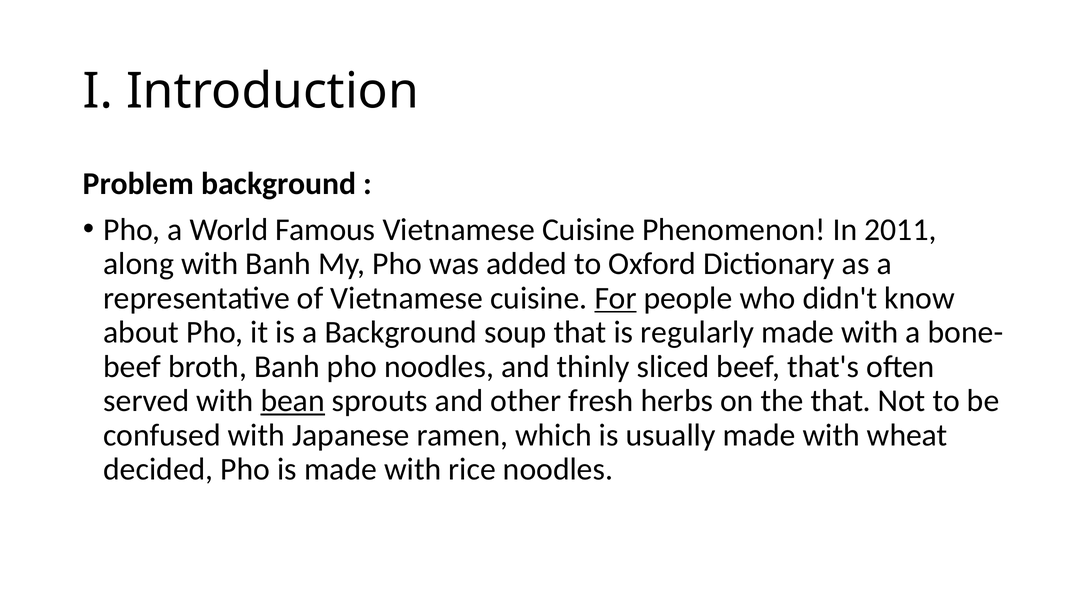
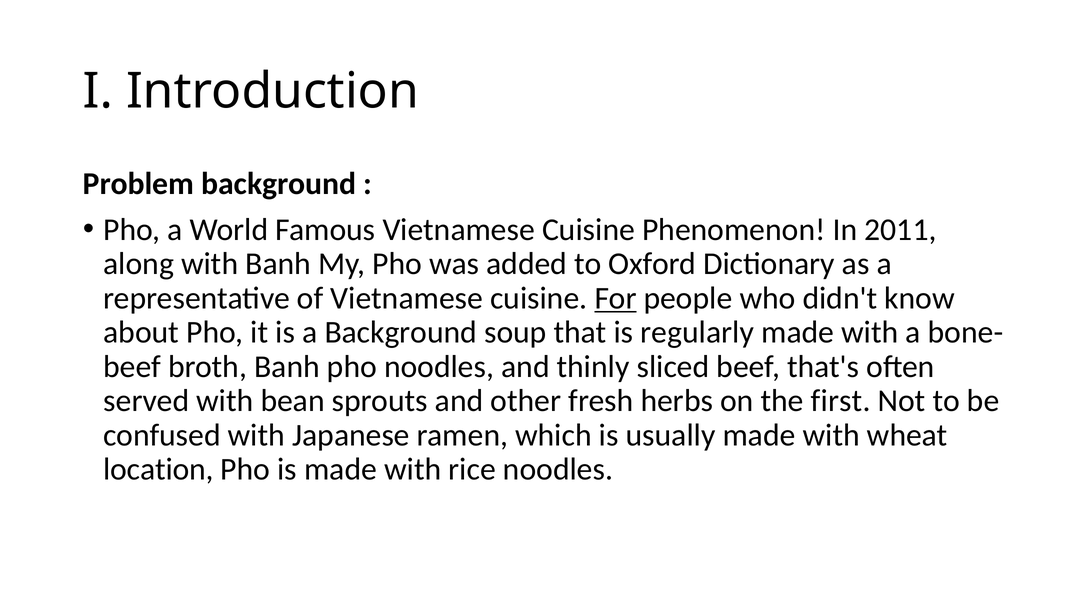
bean underline: present -> none (293, 401)
the that: that -> first (841, 401)
decided: decided -> location (158, 470)
